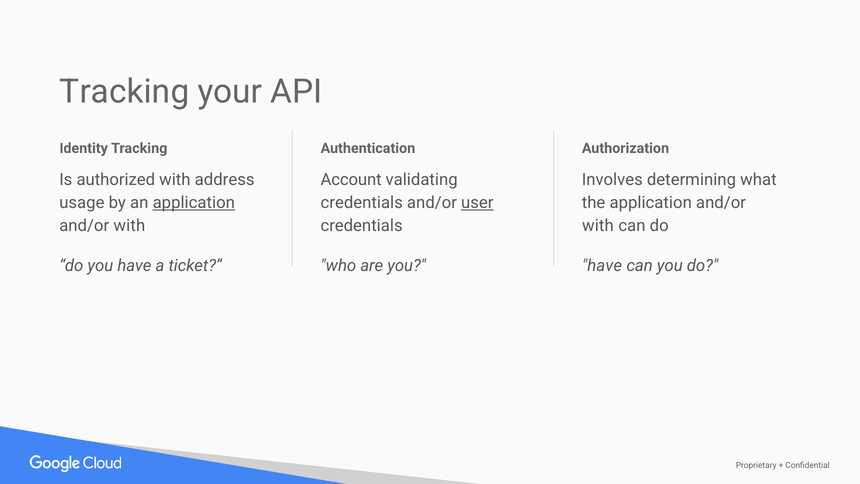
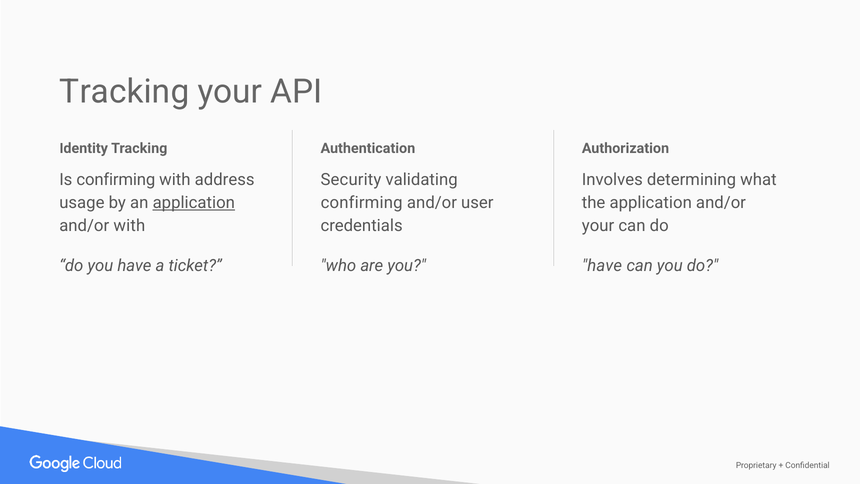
Is authorized: authorized -> confirming (116, 179)
Account: Account -> Security (351, 179)
credentials: credentials -> confirming (362, 203)
user underline: present -> none (477, 203)
with: with -> your (598, 226)
